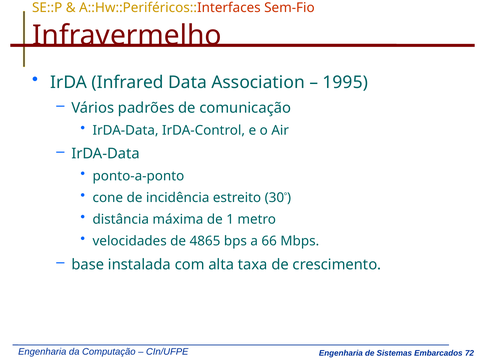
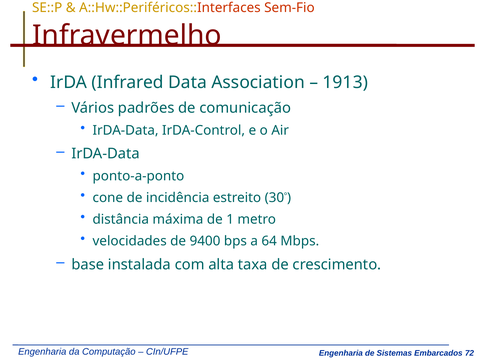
1995: 1995 -> 1913 (345, 82)
4865: 4865 -> 9400 (205, 241)
66: 66 -> 64 (269, 241)
